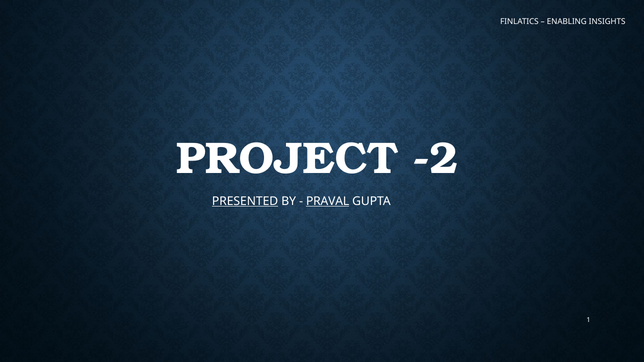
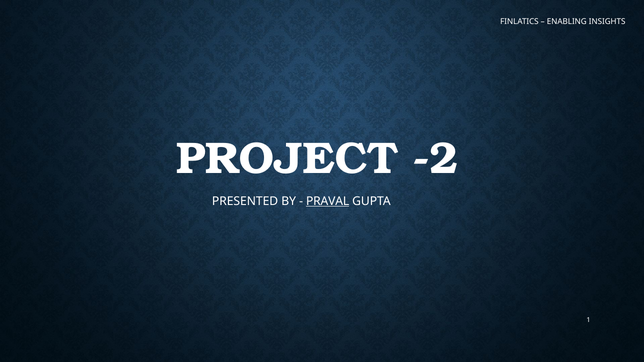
PRESENTED underline: present -> none (245, 201)
